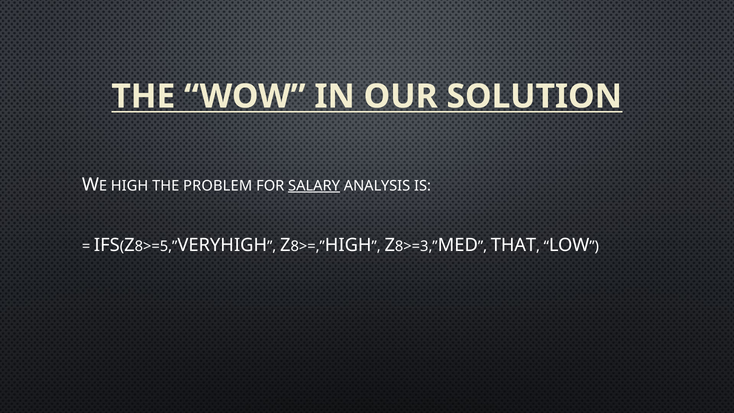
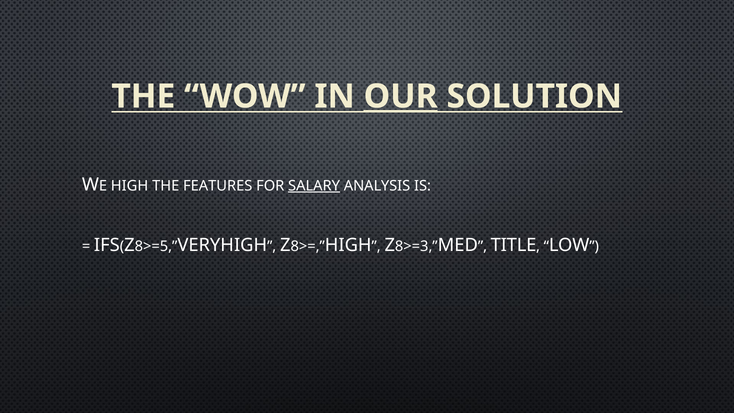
OUR underline: none -> present (401, 96)
PROBLEM: PROBLEM -> FEATURES (218, 186)
THAT: THAT -> TITLE (514, 245)
